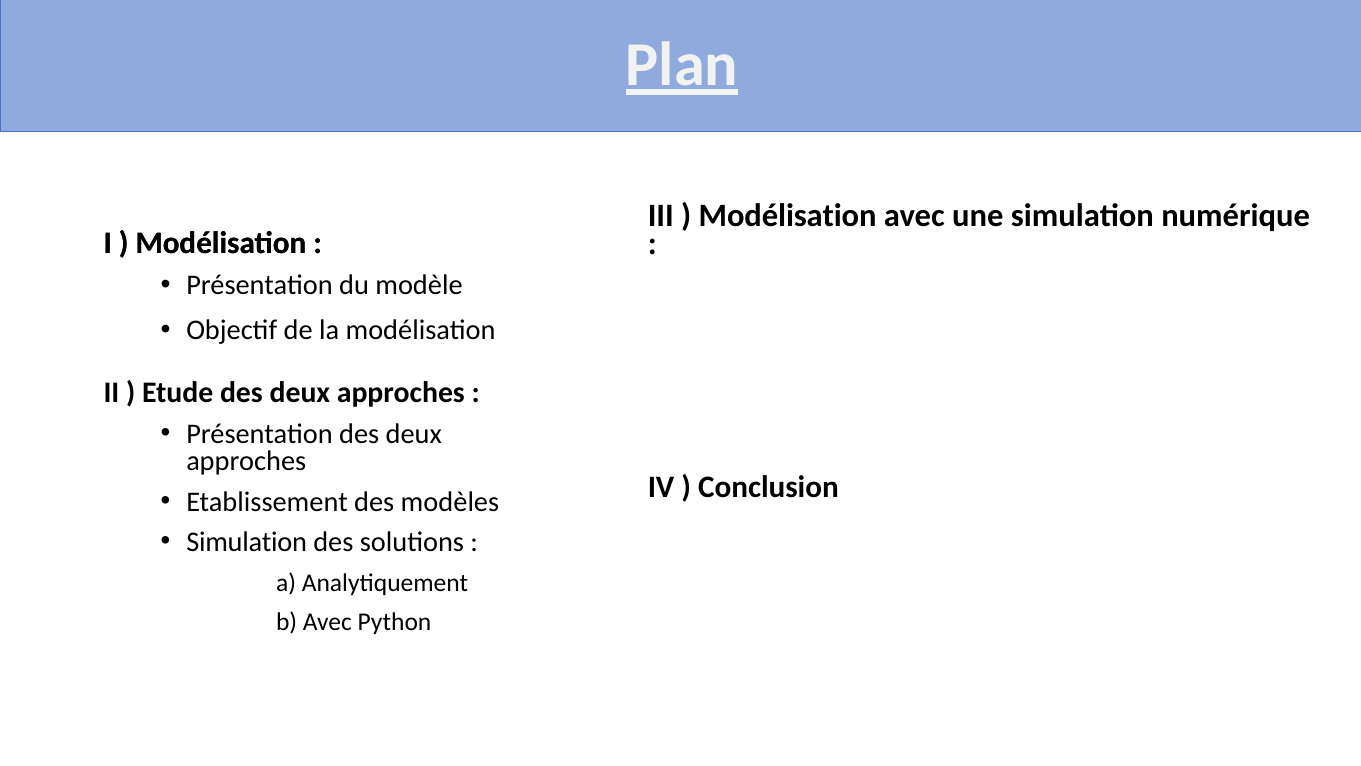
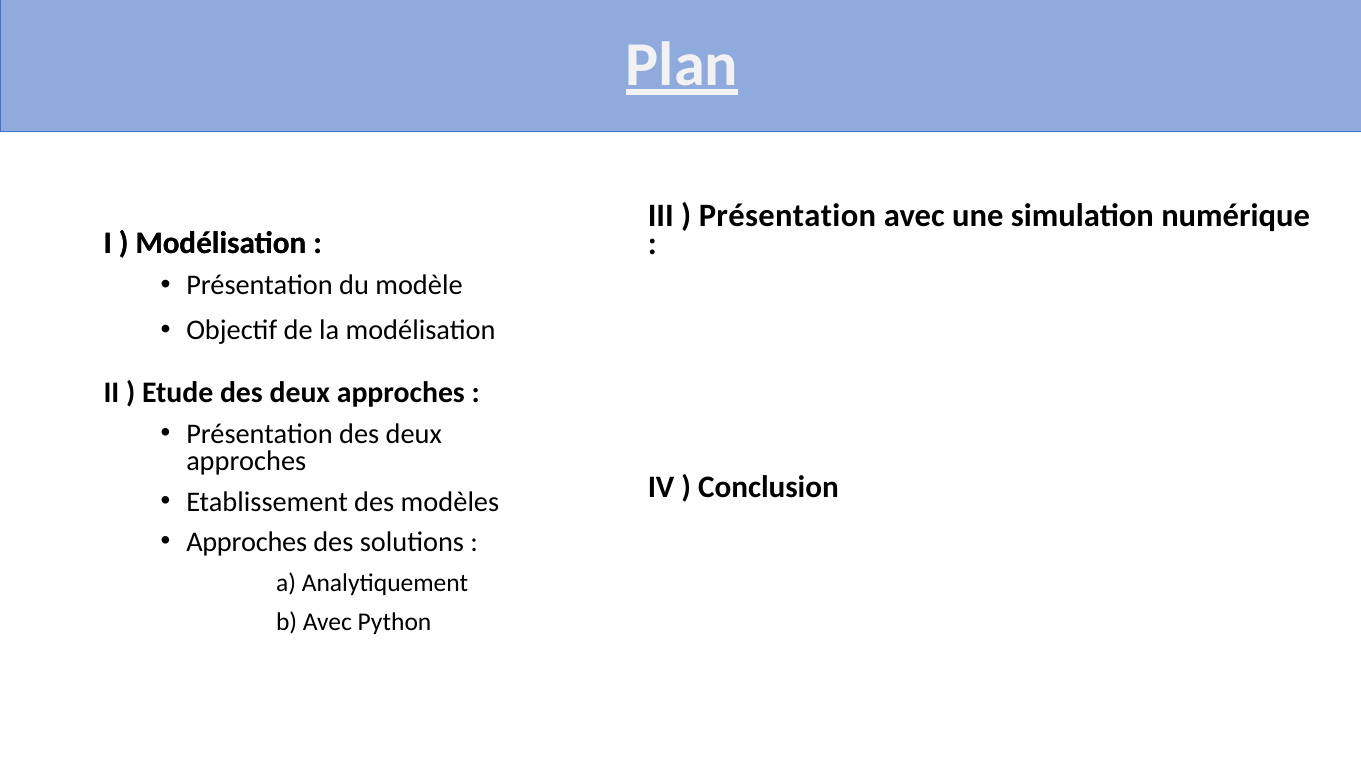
Modélisation: Modélisation -> Présentation (787, 215)
Simulation: Simulation -> Approches (247, 542)
